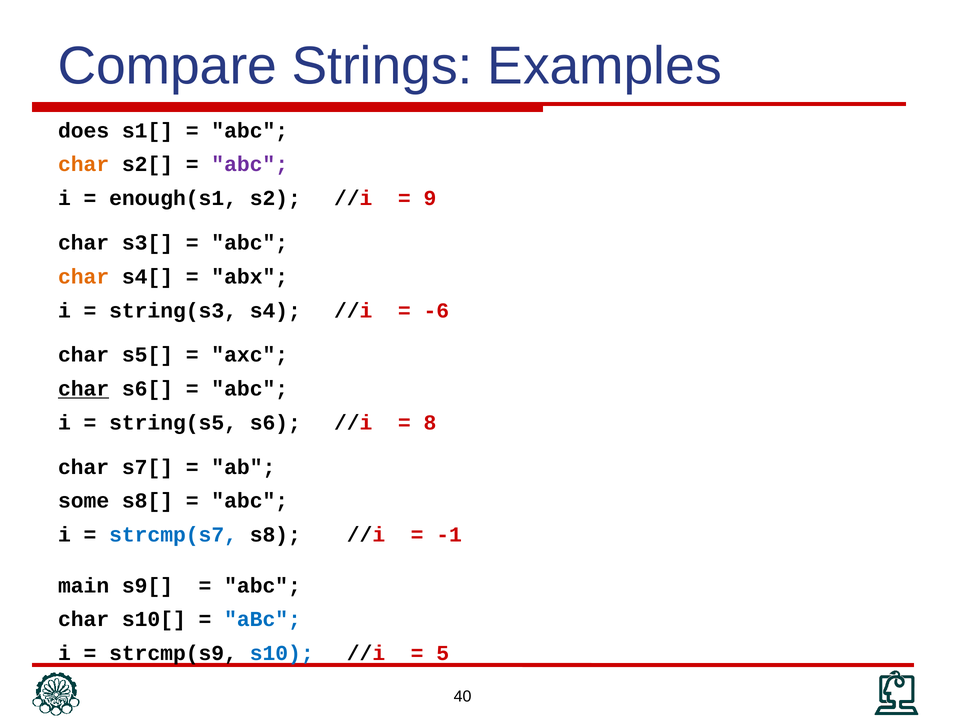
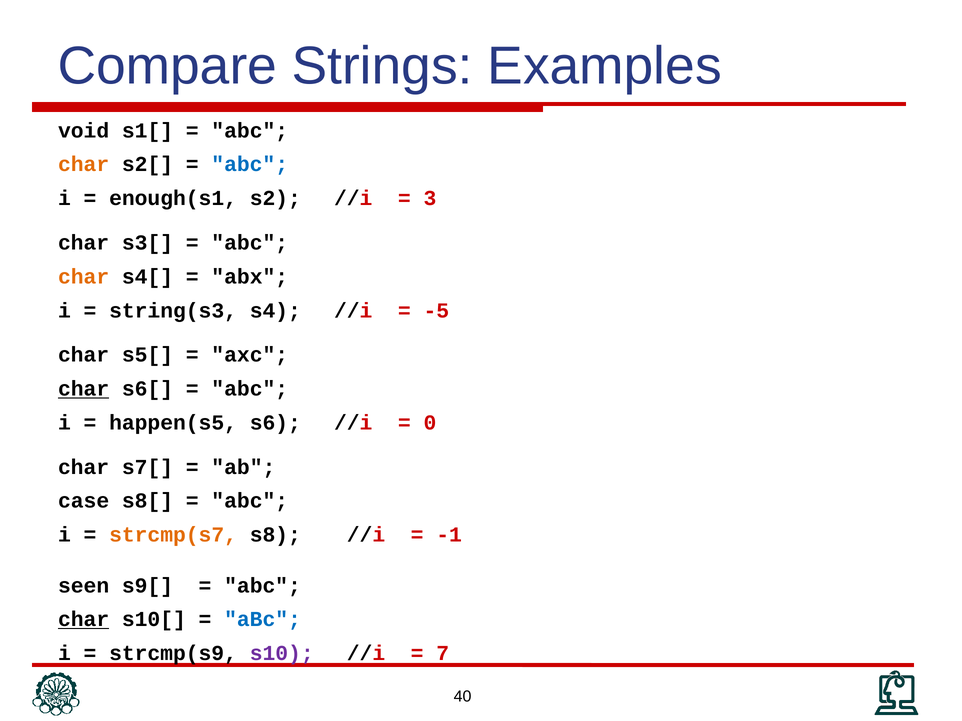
does: does -> void (84, 131)
abc colour: purple -> blue (250, 165)
9: 9 -> 3 (430, 198)
-6: -6 -> -5 (436, 311)
string(s5: string(s5 -> happen(s5 (173, 423)
8: 8 -> 0 (430, 423)
some: some -> case (84, 501)
strcmp(s7 colour: blue -> orange (173, 535)
main: main -> seen (84, 586)
char underline: none -> present (84, 620)
s10 colour: blue -> purple (282, 654)
5: 5 -> 7 (443, 654)
